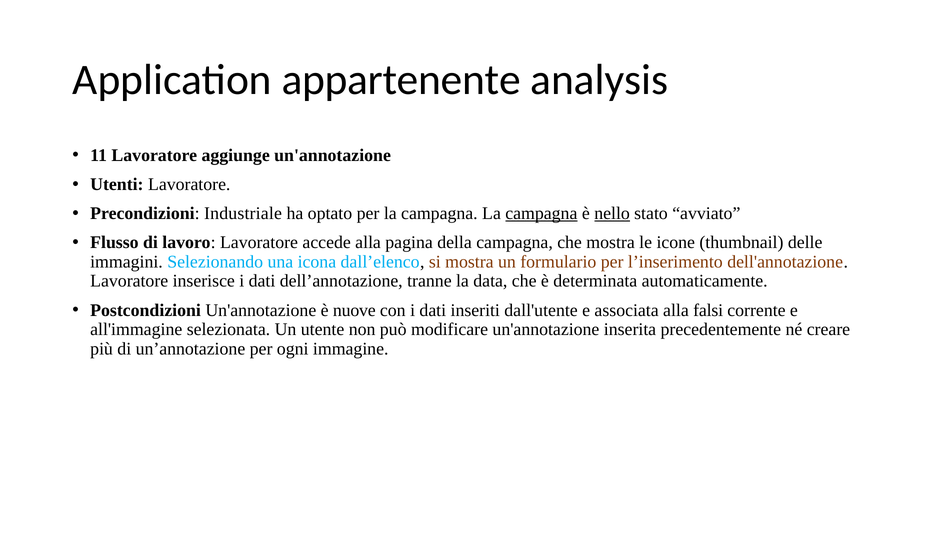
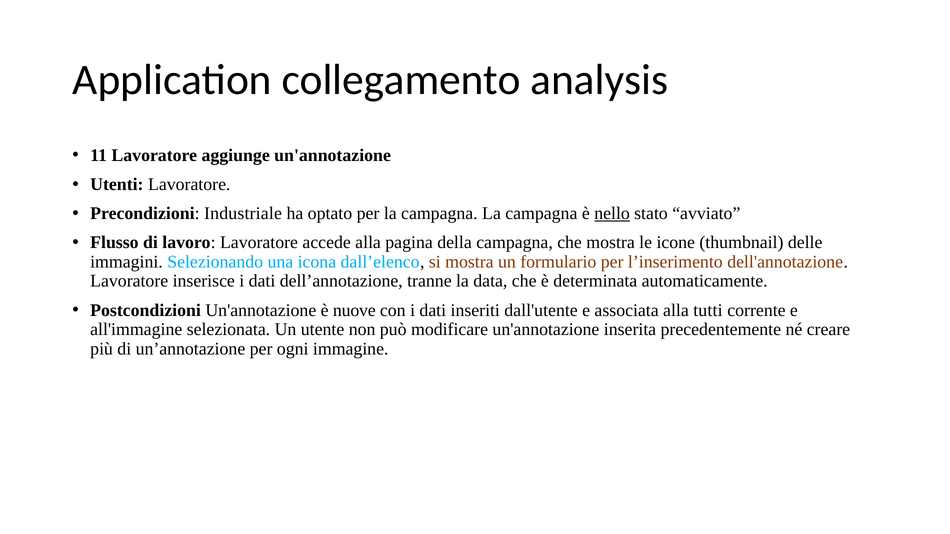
appartenente: appartenente -> collegamento (401, 80)
campagna underline: present -> none (541, 214)
falsi: falsi -> tutti (708, 310)
